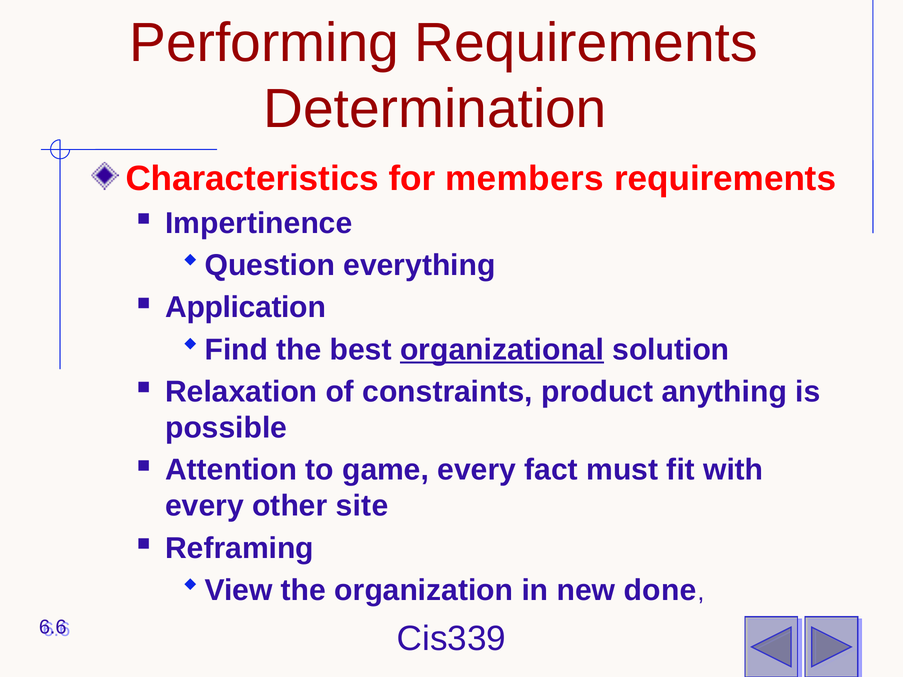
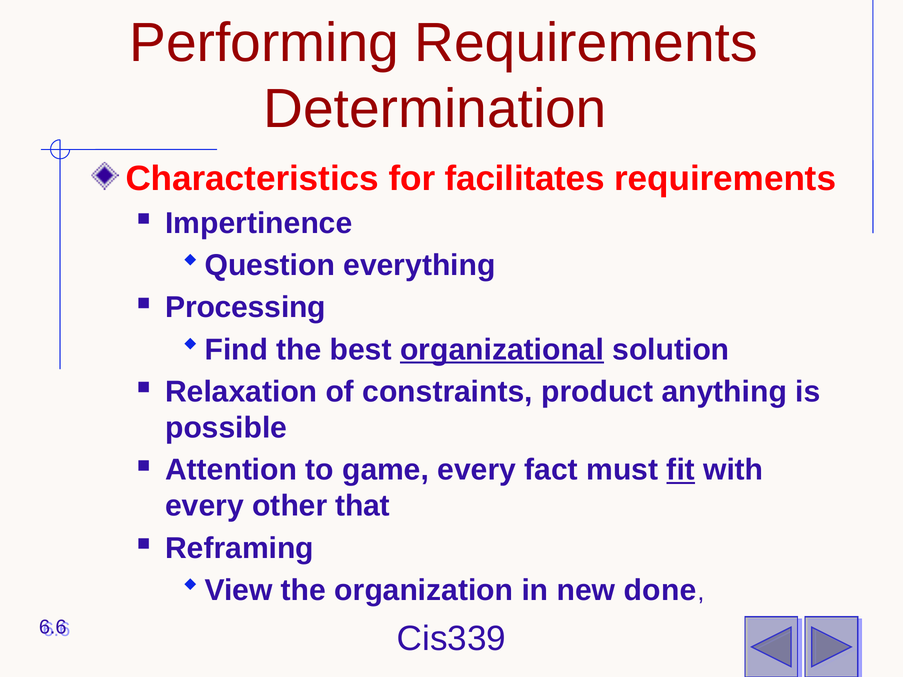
members: members -> facilitates (525, 179)
Application: Application -> Processing (245, 308)
fit underline: none -> present (681, 470)
site: site -> that (362, 506)
